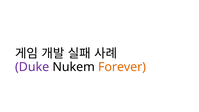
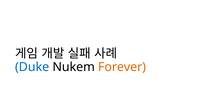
Duke colour: purple -> blue (32, 67)
